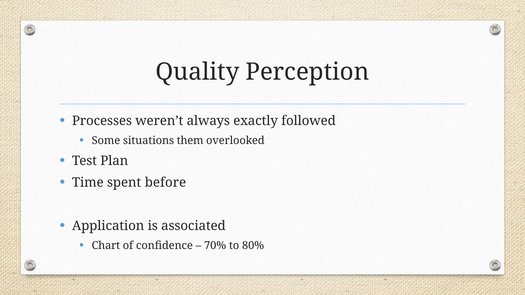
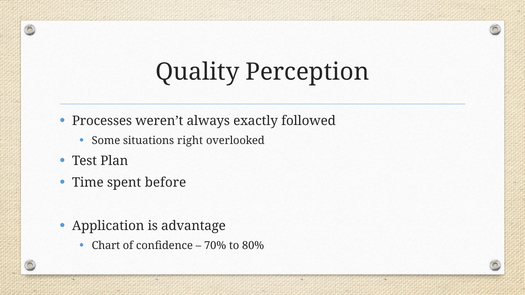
them: them -> right (190, 141)
associated: associated -> advantage (193, 226)
